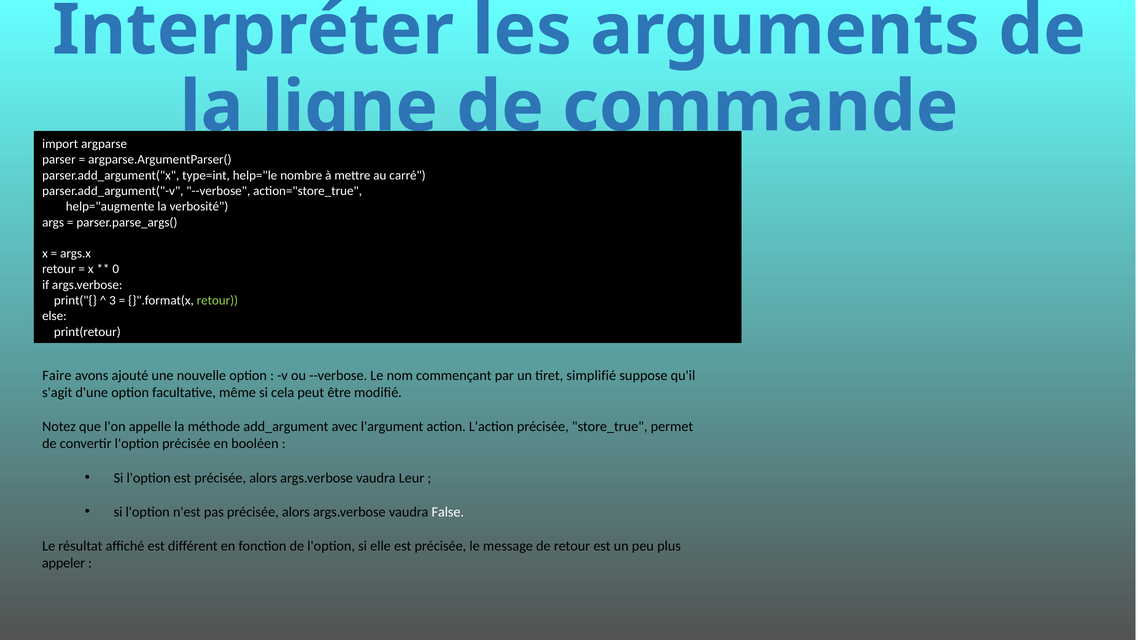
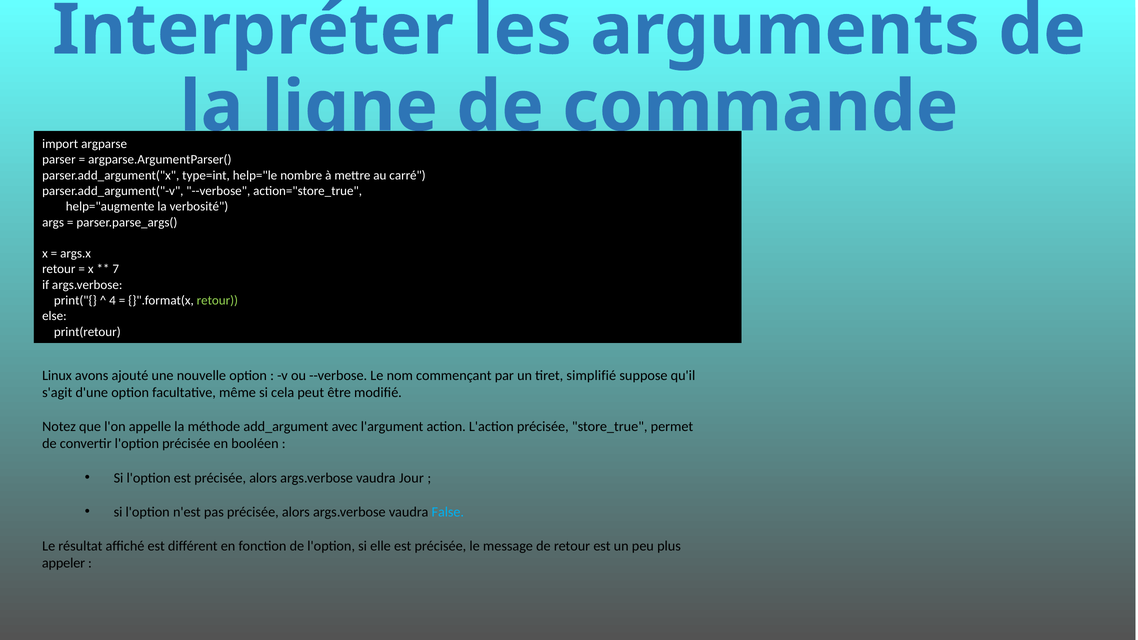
0: 0 -> 7 (116, 269)
3: 3 -> 4 (113, 301)
Faire: Faire -> Linux (57, 376)
Leur: Leur -> Jour (411, 478)
False colour: white -> light blue (448, 512)
